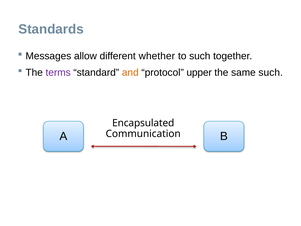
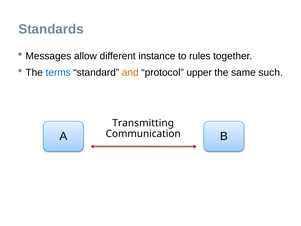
whether: whether -> instance (157, 56)
to such: such -> rules (200, 56)
terms colour: purple -> blue (58, 72)
Encapsulated: Encapsulated -> Transmitting (143, 123)
